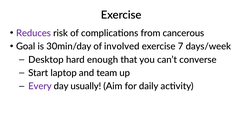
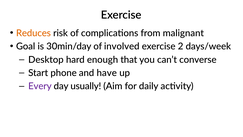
Reduces colour: purple -> orange (33, 33)
cancerous: cancerous -> malignant (183, 33)
7: 7 -> 2 (181, 46)
laptop: laptop -> phone (64, 73)
team: team -> have (107, 73)
